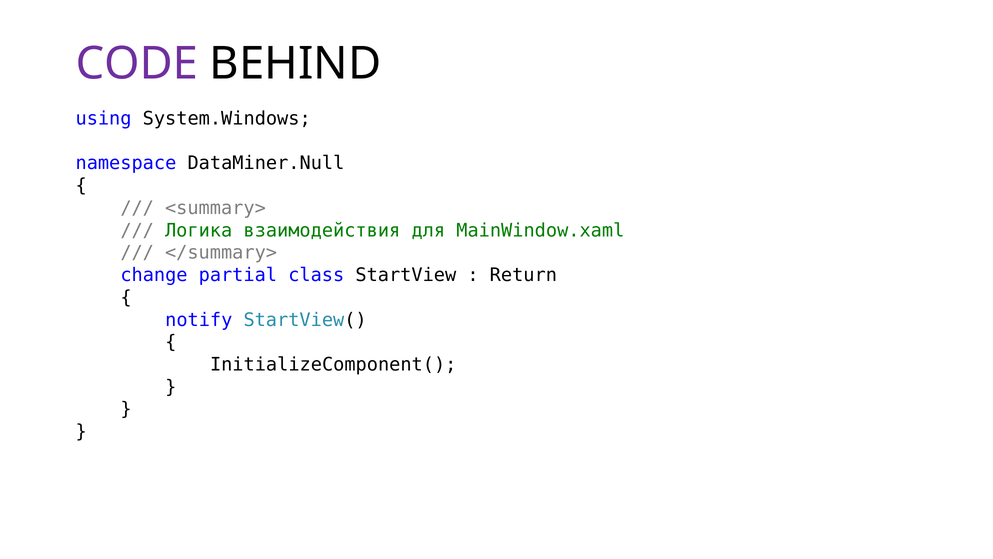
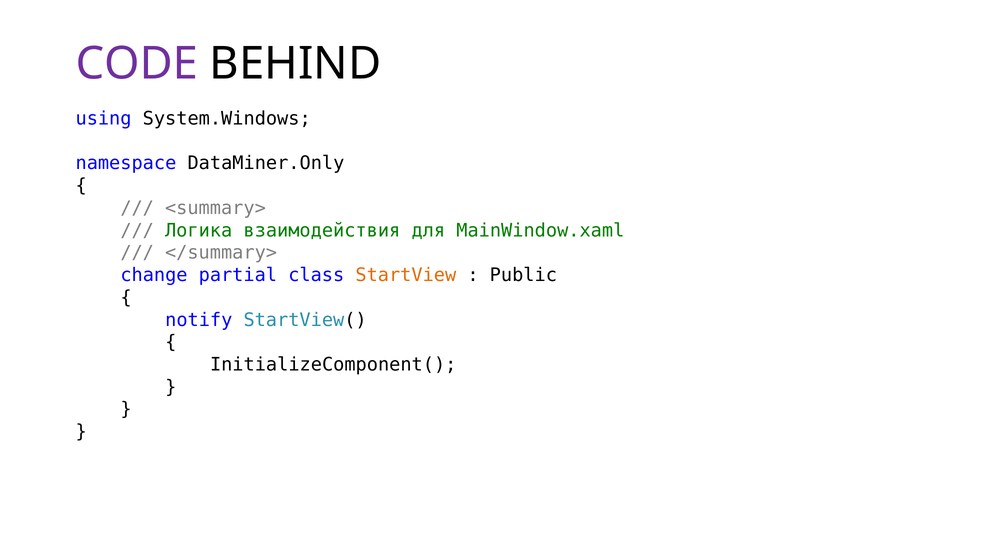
DataMiner.Null: DataMiner.Null -> DataMiner.Only (266, 163)
StartView colour: black -> orange (406, 275)
Return: Return -> Public (523, 275)
